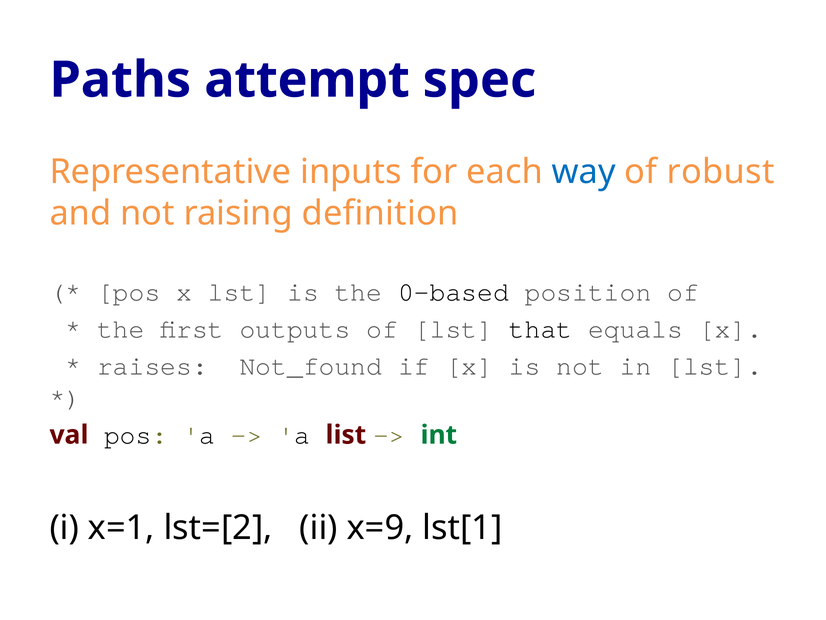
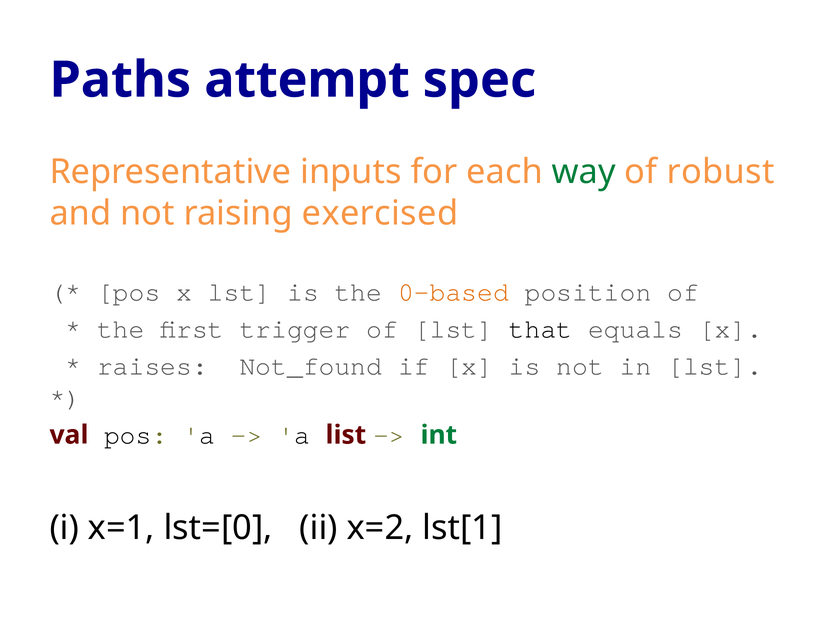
way colour: blue -> green (584, 172)
definition: definition -> exercised (380, 213)
0-based colour: black -> orange (453, 292)
outputs: outputs -> trigger (295, 329)
lst=[2: lst=[2 -> lst=[0 (218, 528)
x=9: x=9 -> x=2 (380, 528)
